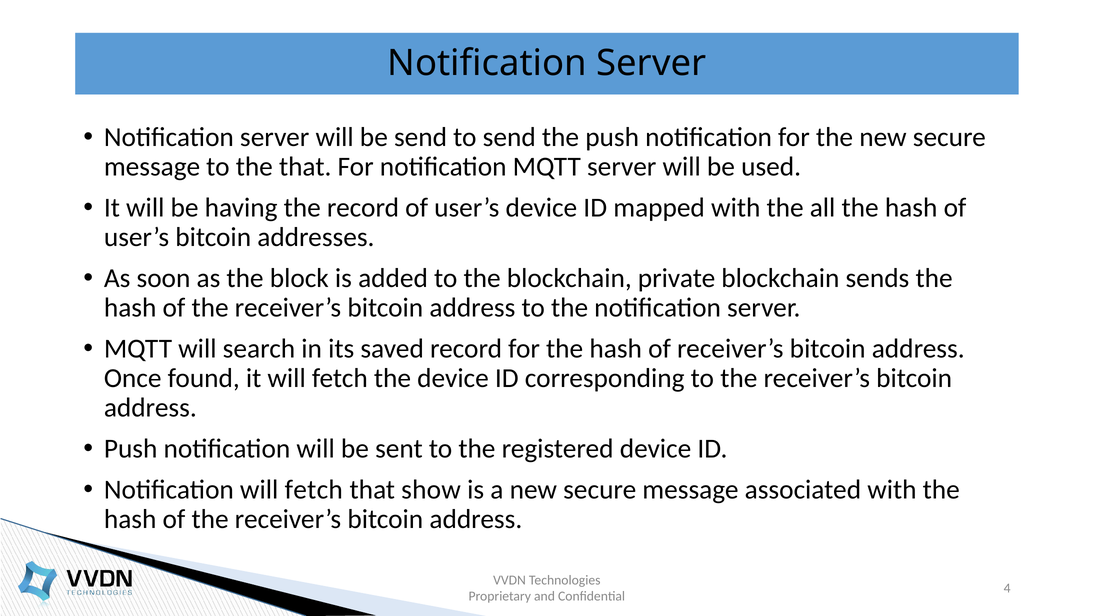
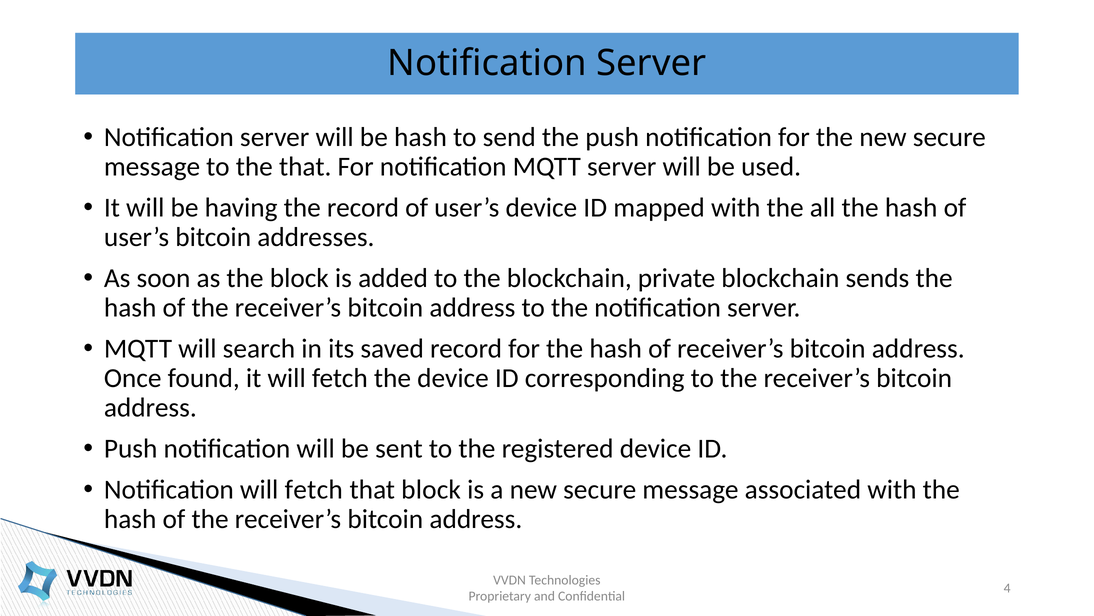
be send: send -> hash (420, 137)
that show: show -> block (431, 489)
